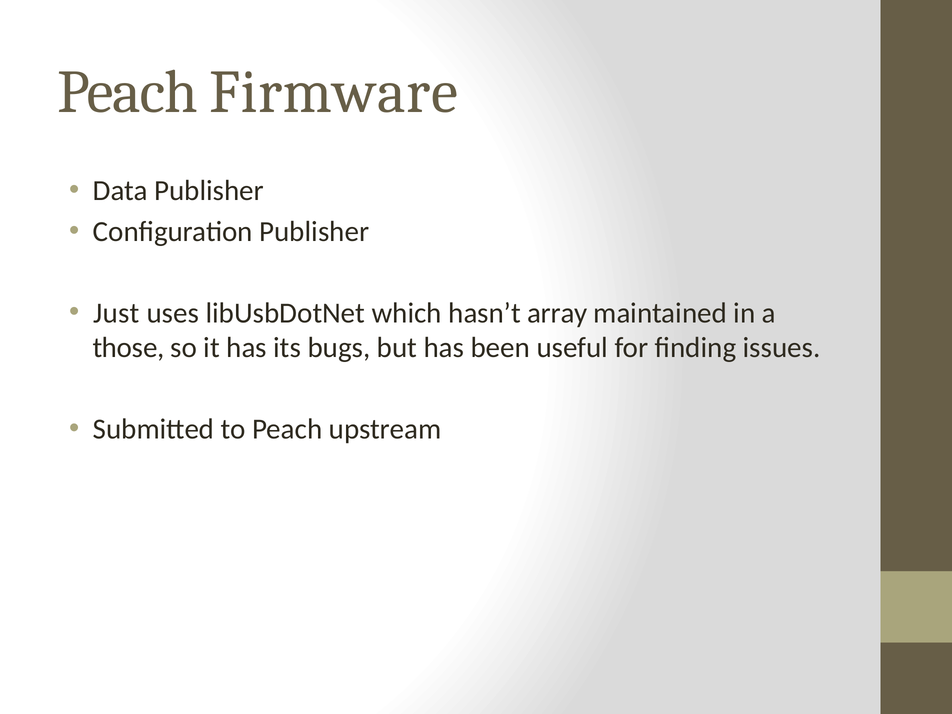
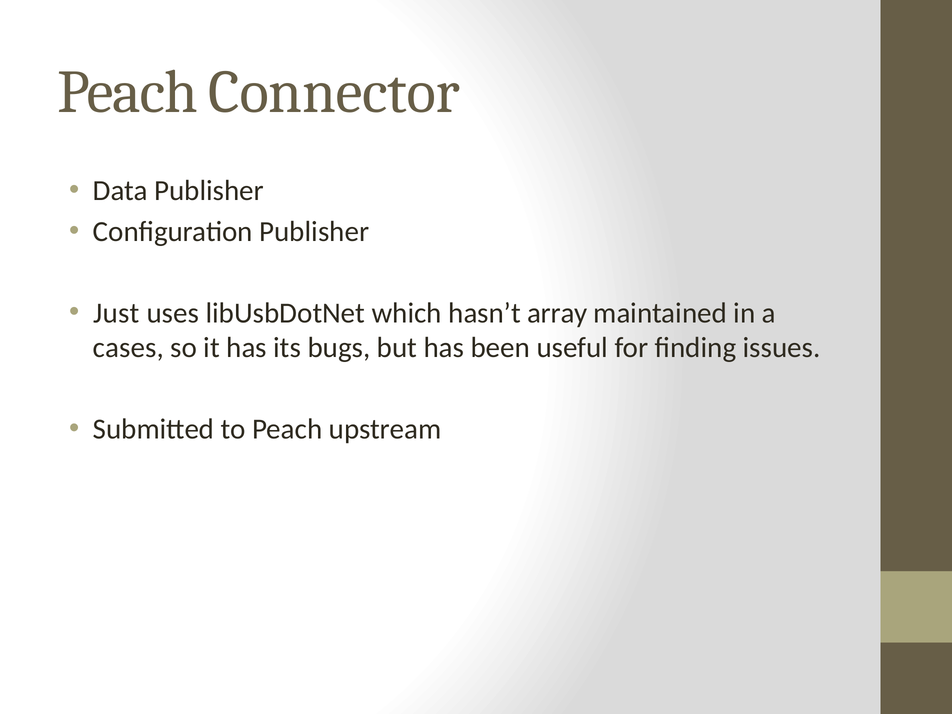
Firmware: Firmware -> Connector (334, 92)
those: those -> cases (128, 348)
